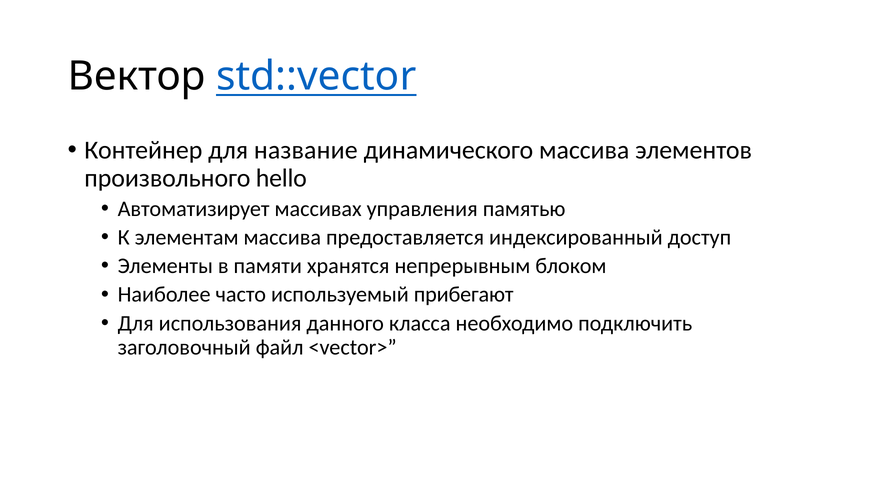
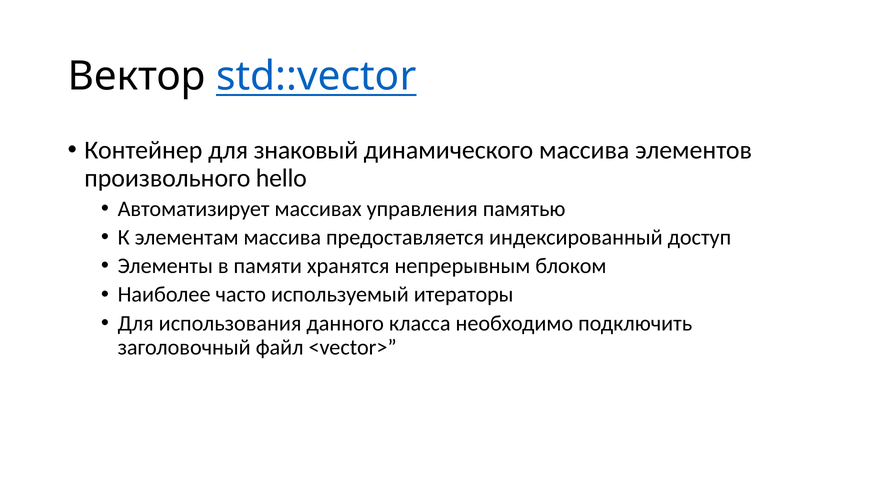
название: название -> знаковый (306, 150)
прибегают: прибегают -> итераторы (464, 294)
